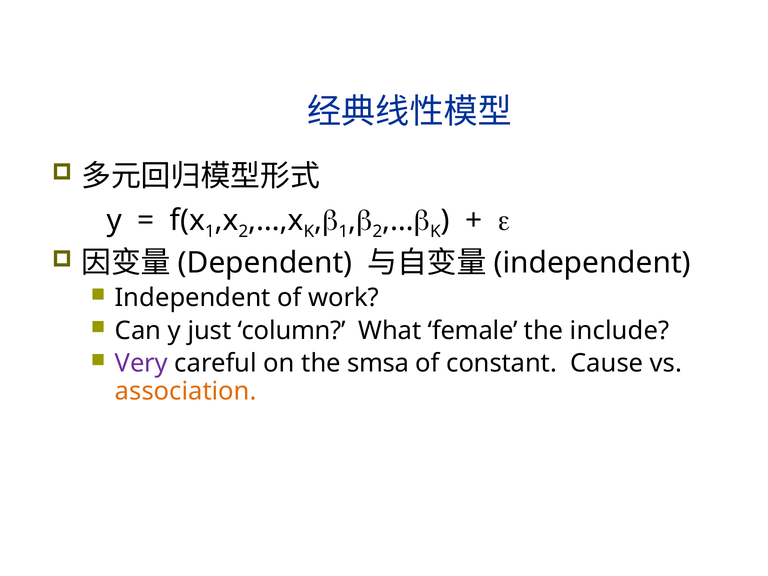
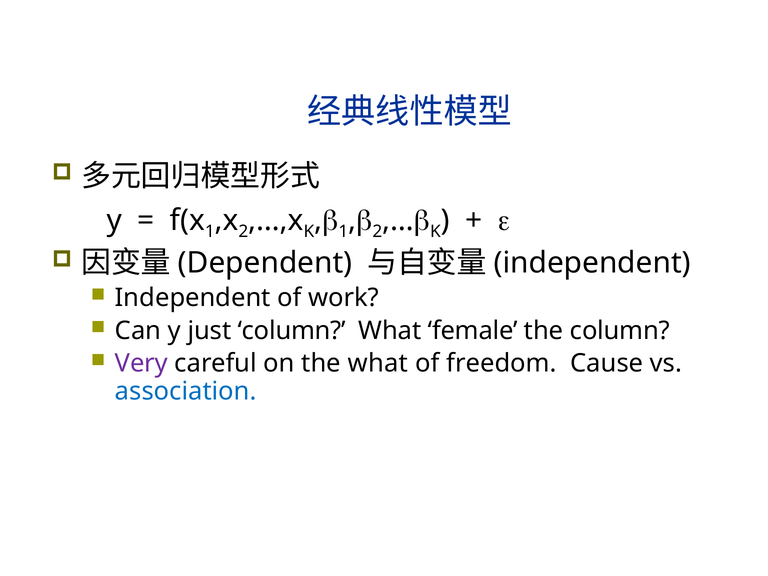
the include: include -> column (620, 331)
the smsa: smsa -> what (378, 363)
constant: constant -> freedom (502, 363)
association colour: orange -> blue (186, 391)
